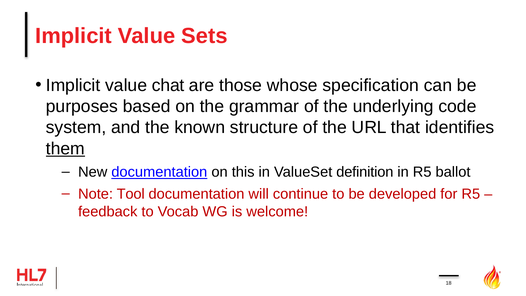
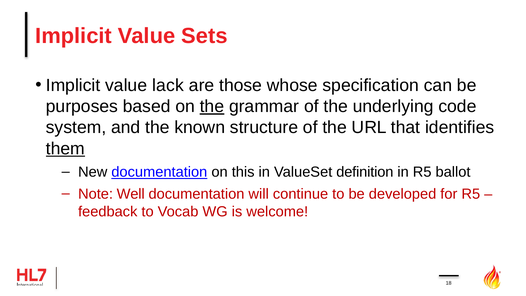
chat: chat -> lack (168, 85)
the underline: none -> present (212, 106)
Tool: Tool -> Well (131, 194)
